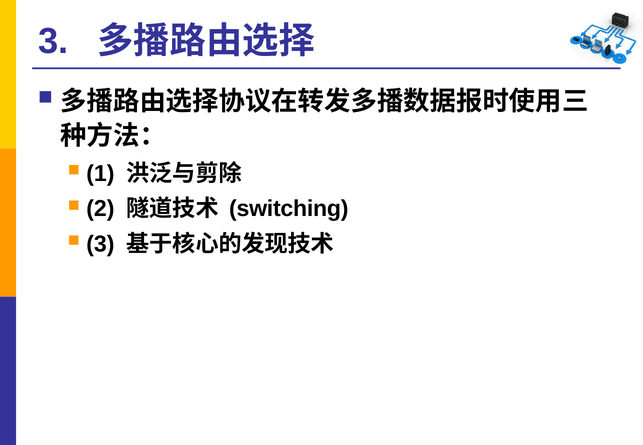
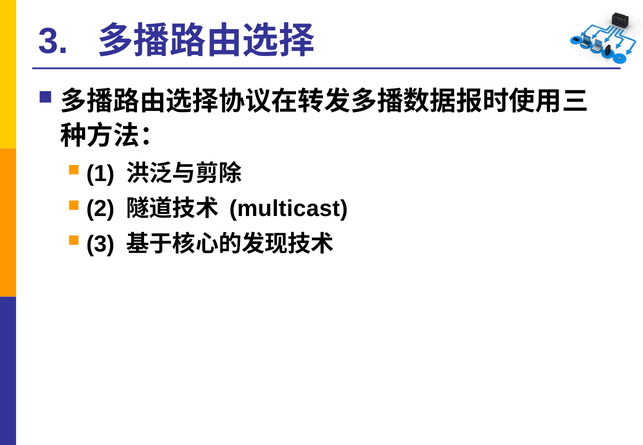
switching: switching -> multicast (289, 209)
